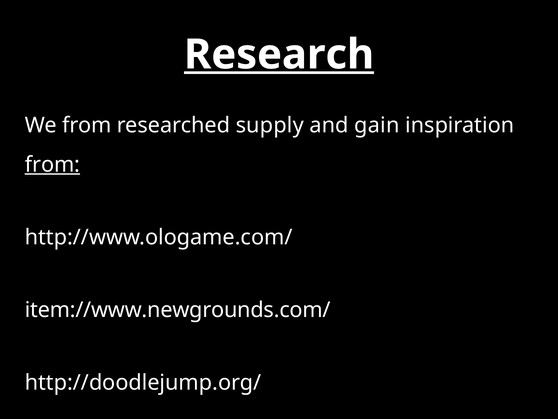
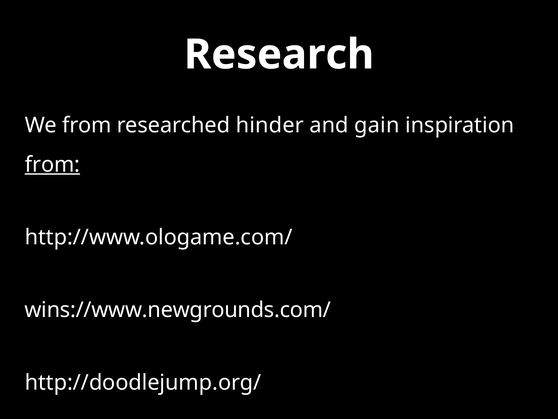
Research underline: present -> none (279, 55)
supply: supply -> hinder (270, 125)
item://www.newgrounds.com/: item://www.newgrounds.com/ -> wins://www.newgrounds.com/ (178, 310)
